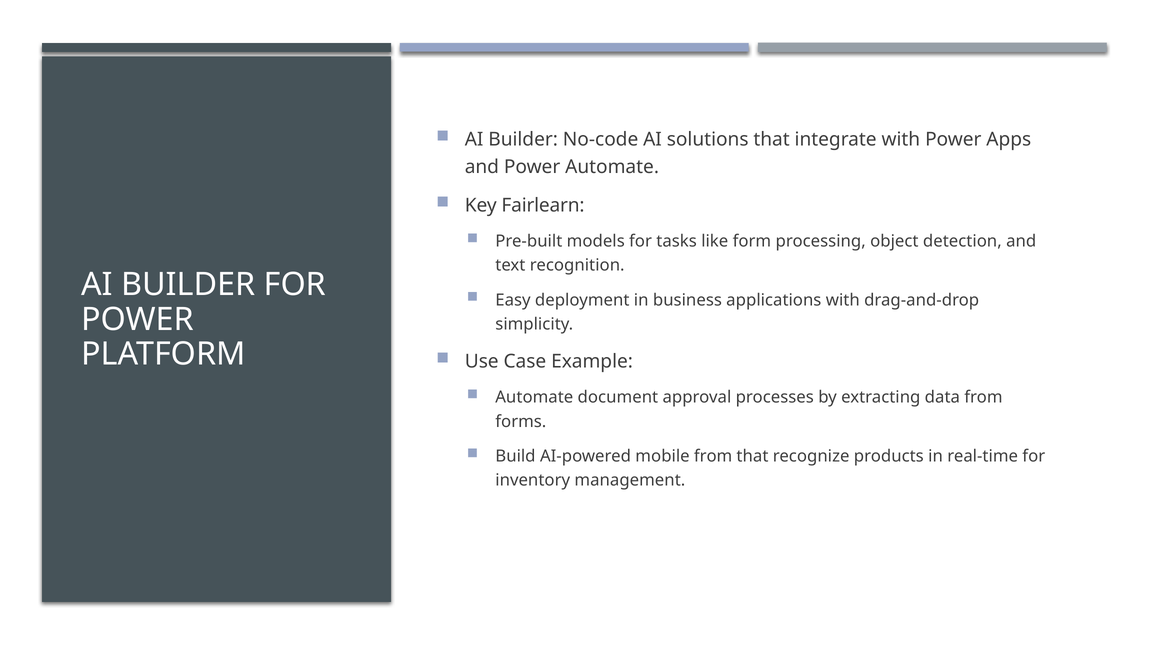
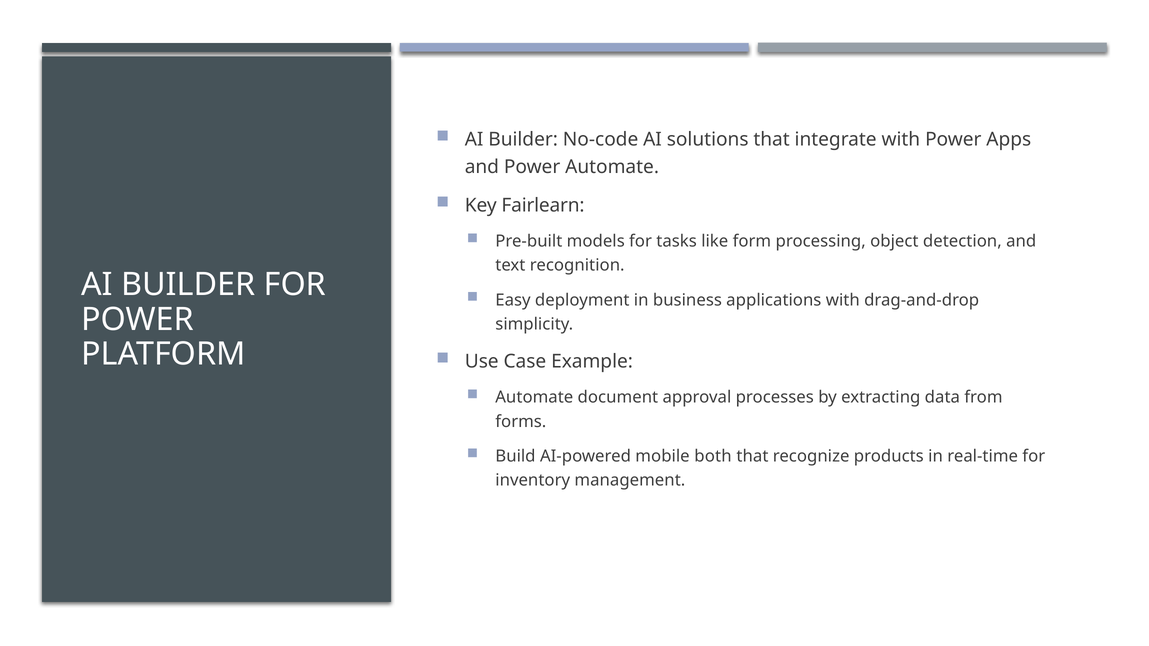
mobile from: from -> both (713, 456)
